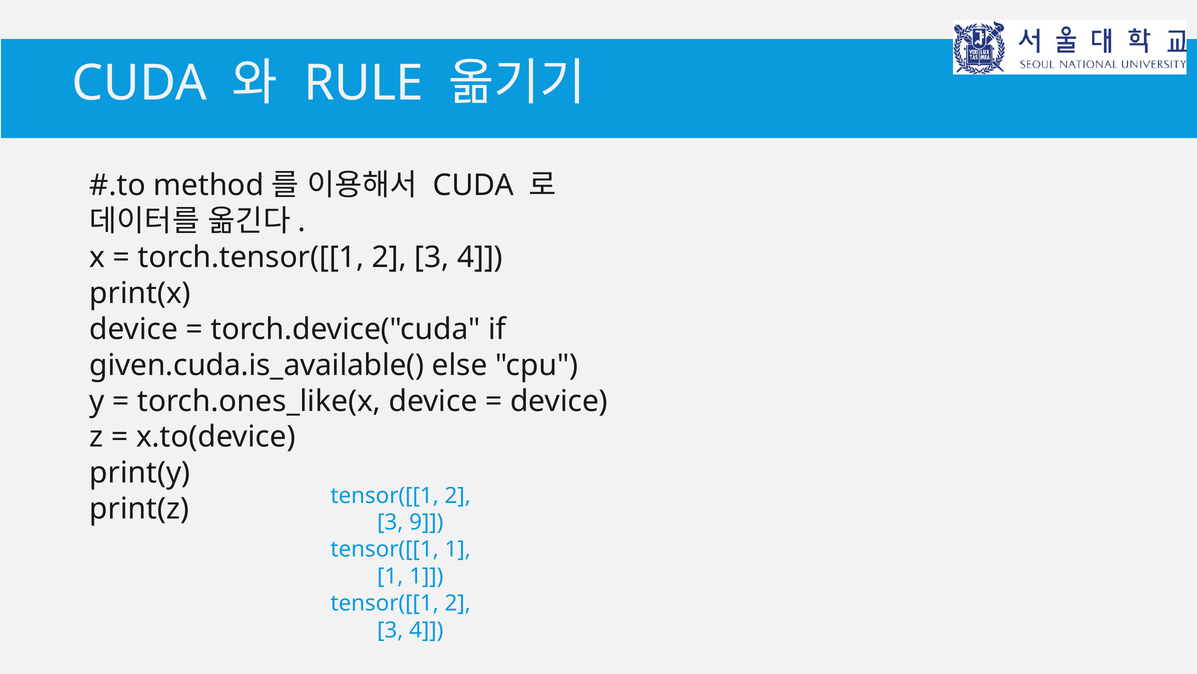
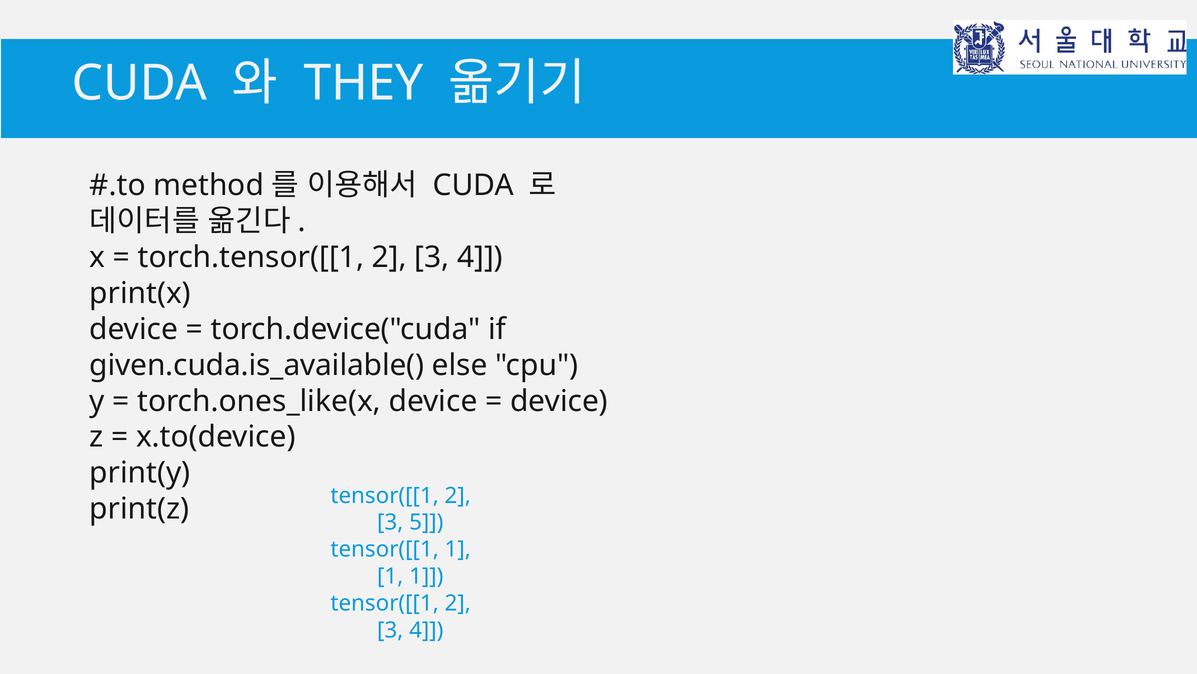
RULE: RULE -> THEY (363, 83)
9: 9 -> 5 (426, 522)
